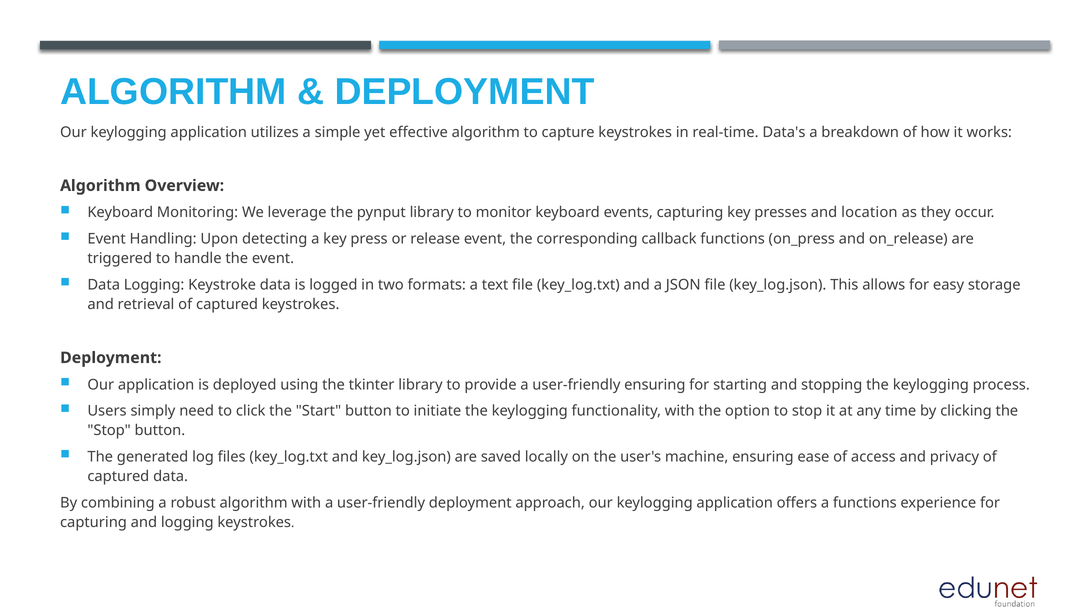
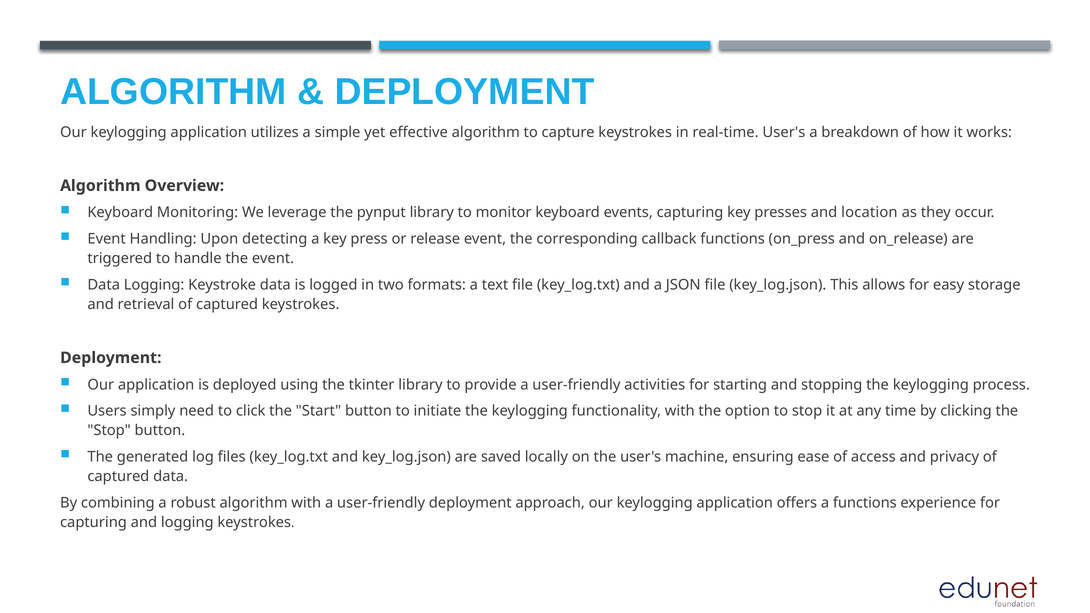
real-time Data's: Data's -> User's (784, 132)
user-friendly ensuring: ensuring -> activities (655, 385)
